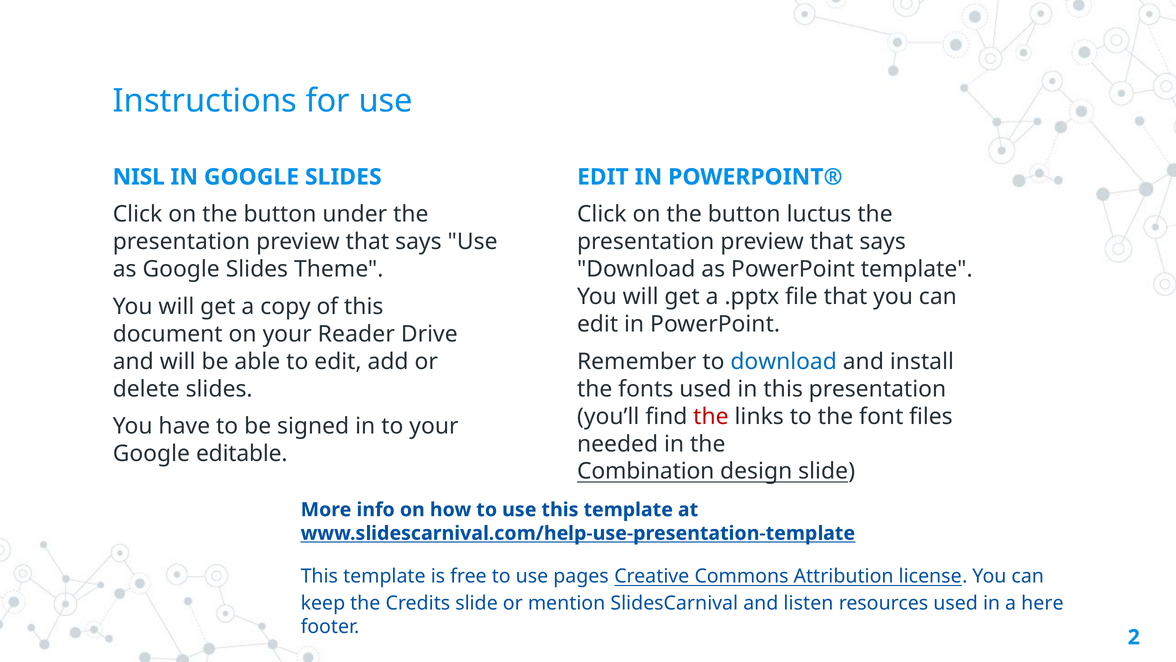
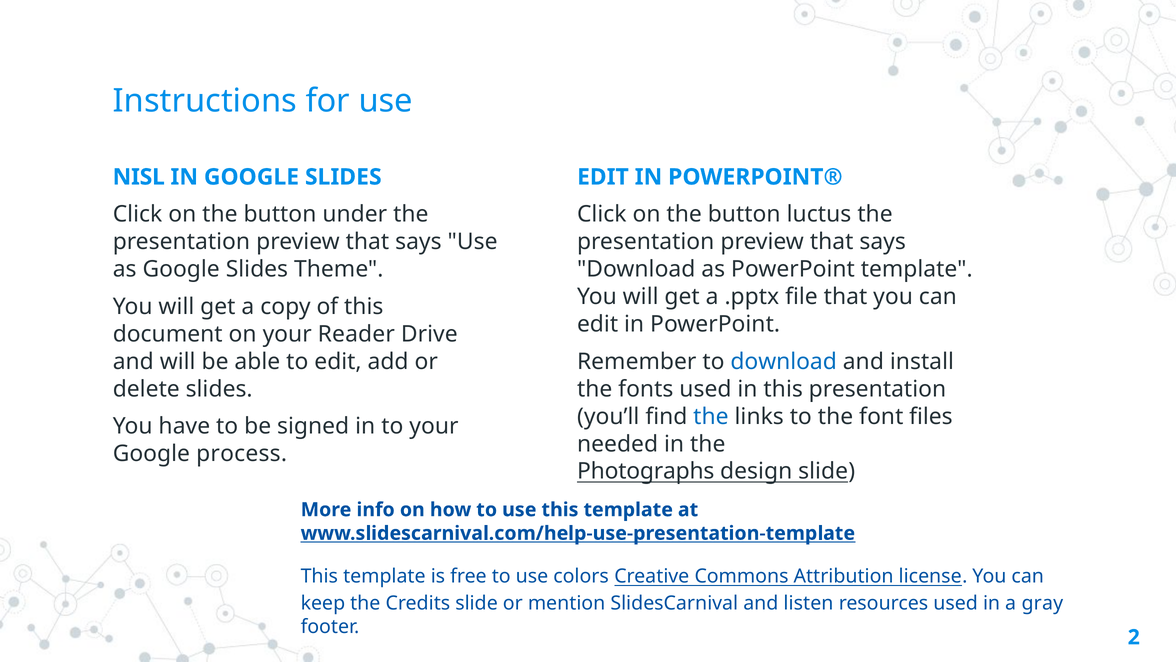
the colour: red -> blue (711, 416)
editable: editable -> process (242, 453)
Combination: Combination -> Photographs (646, 471)
pages: pages -> colors (581, 576)
here: here -> gray (1042, 603)
